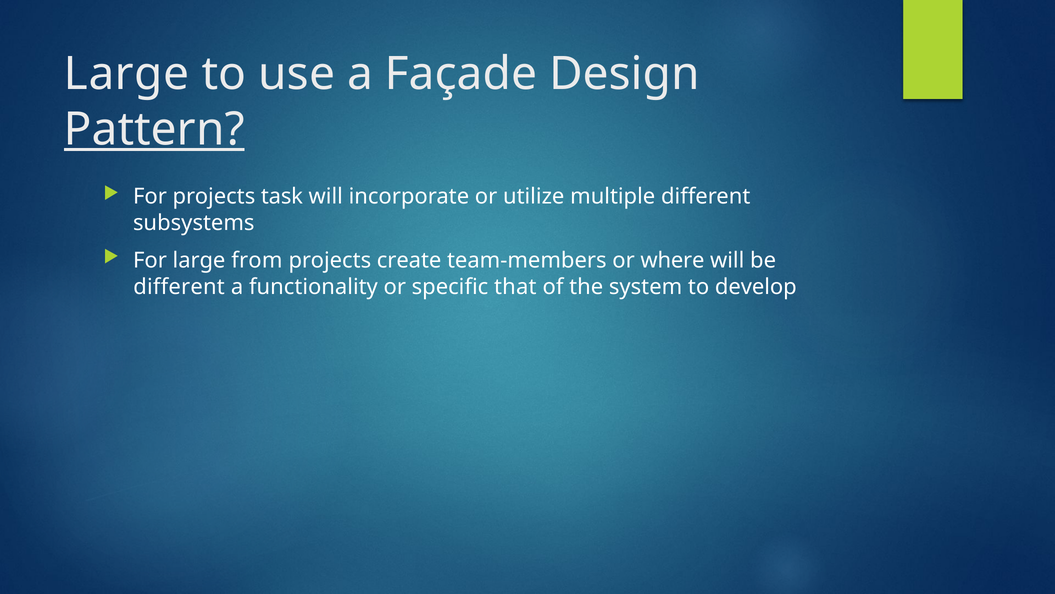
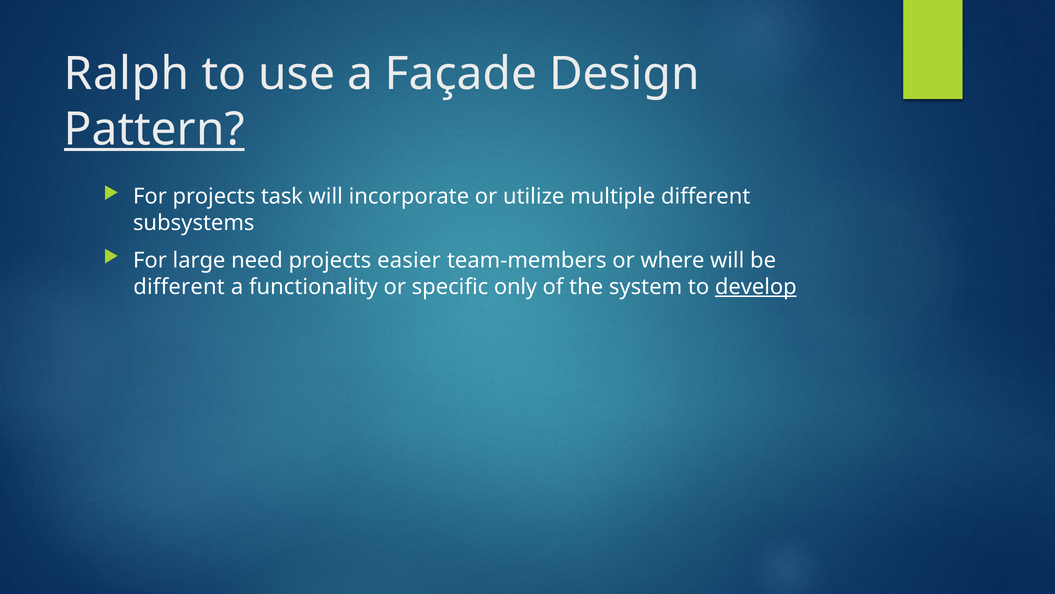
Large: Large -> Ralph (127, 74)
from: from -> need (257, 260)
create: create -> easier (409, 260)
that: that -> only (515, 286)
develop underline: none -> present (756, 286)
